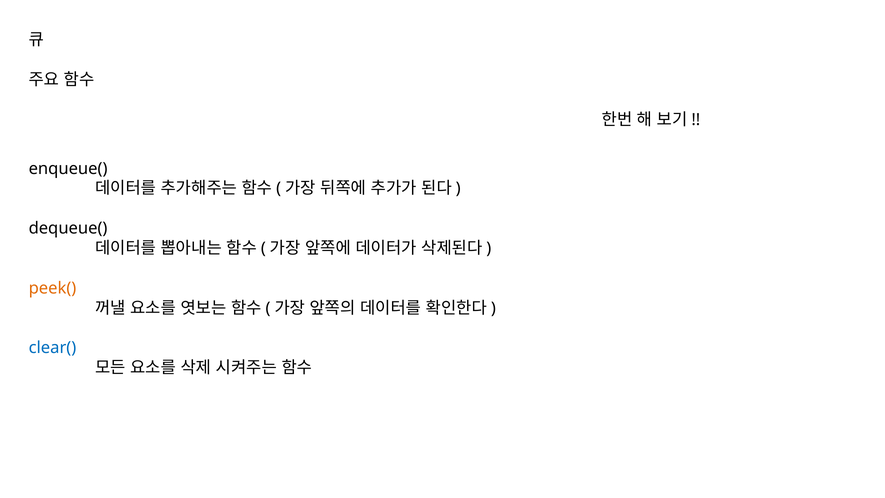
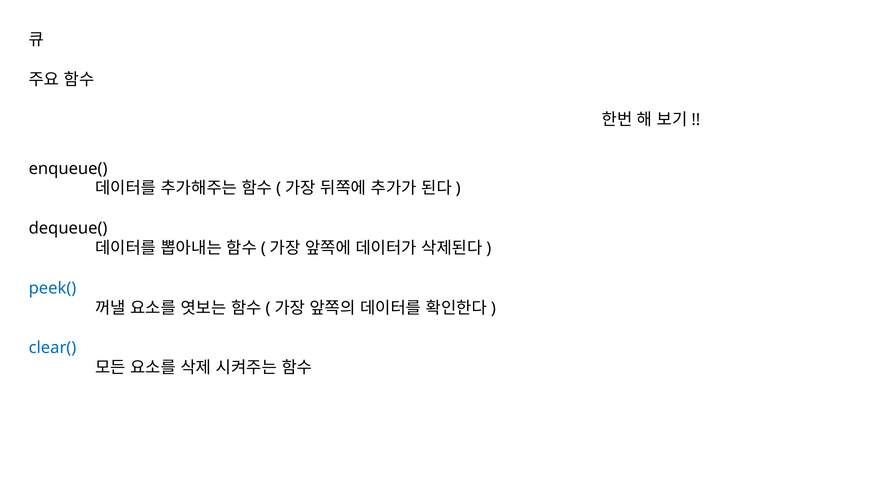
peek( colour: orange -> blue (52, 288)
